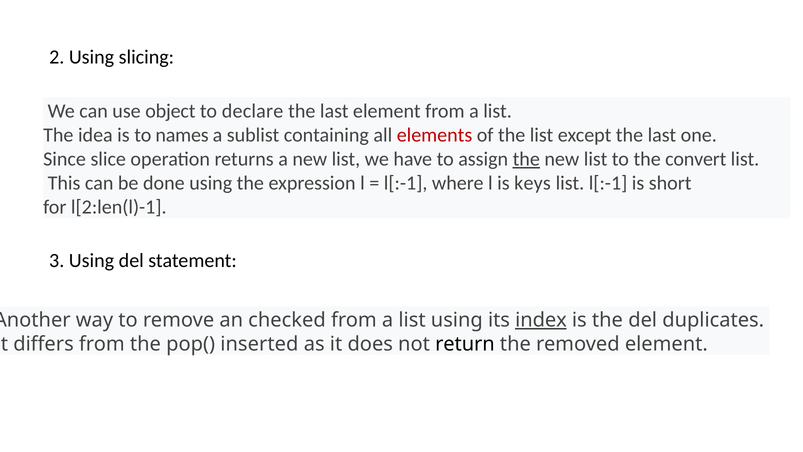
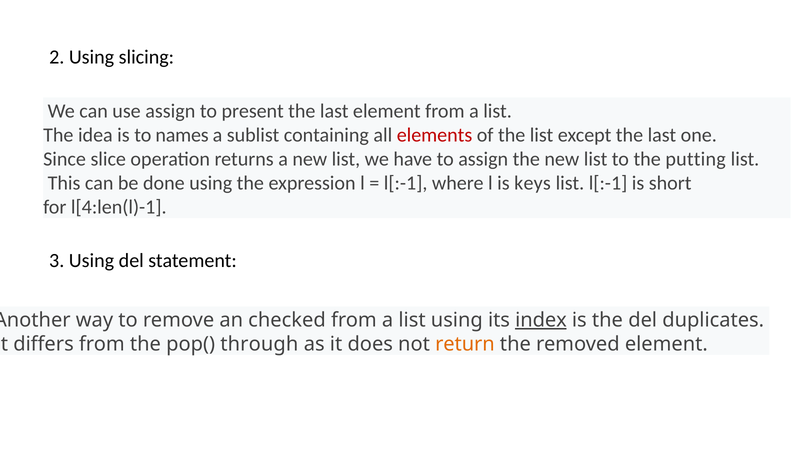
use object: object -> assign (170, 111)
declare: declare -> present (253, 111)
the underline: present -> none (526, 159)
convert: convert -> putting (696, 159)
l[2:len(l)-1: l[2:len(l)-1 -> l[4:len(l)-1 (119, 207)
inserted: inserted -> through (259, 344)
return colour: black -> orange (465, 344)
